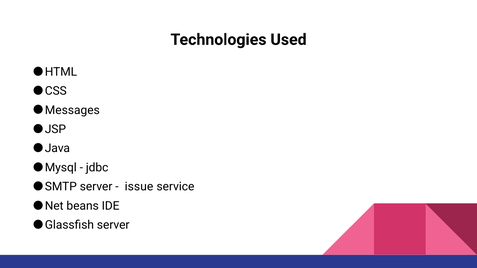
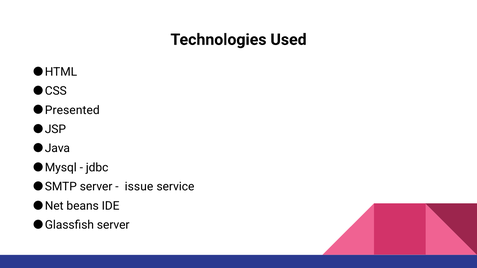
Messages: Messages -> Presented (72, 110)
